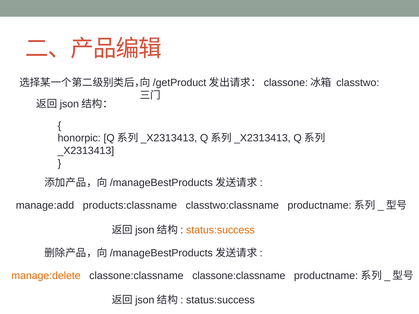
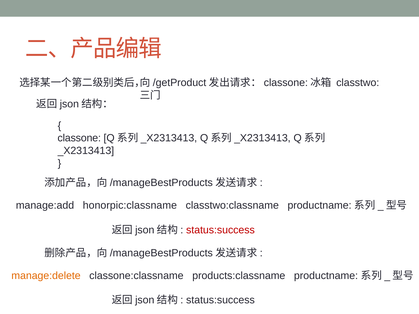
honorpic: honorpic -> classone (79, 138)
products:classname: products:classname -> honorpic:classname (130, 206)
status:success colour: orange -> red (220, 230)
classone:classname classone:classname: classone:classname -> products:classname (239, 276)
